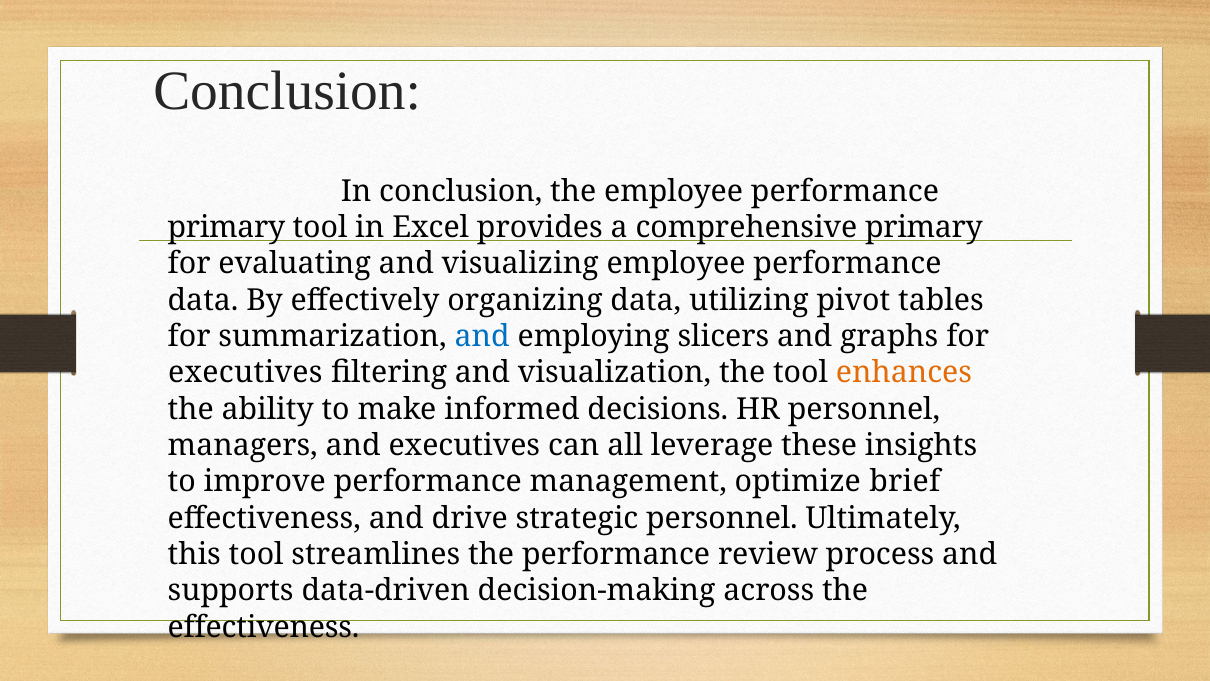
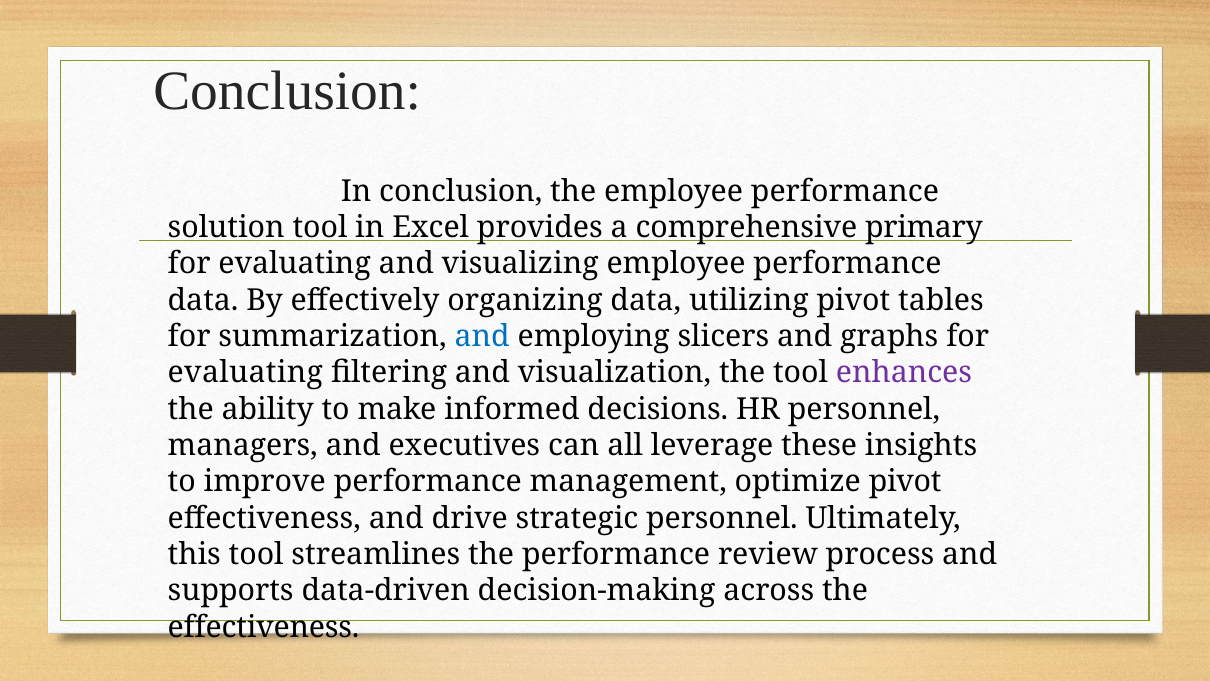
primary: primary -> solution (226, 227)
executives: executives -> evaluating (245, 373)
enhances colour: orange -> purple (904, 373)
optimize brief: brief -> pivot (905, 481)
